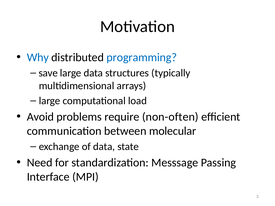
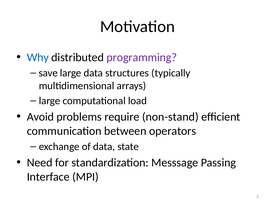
programming colour: blue -> purple (142, 57)
non-often: non-often -> non-stand (170, 117)
molecular: molecular -> operators (173, 131)
